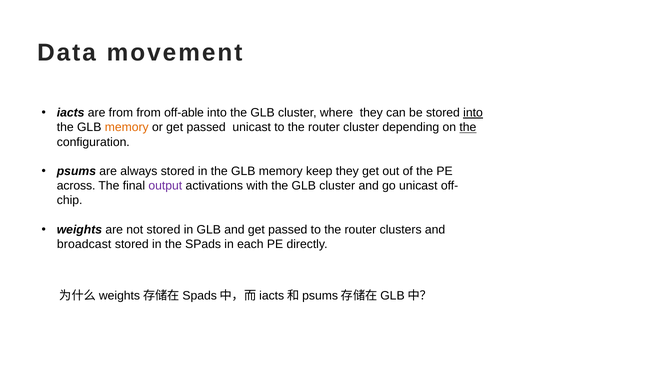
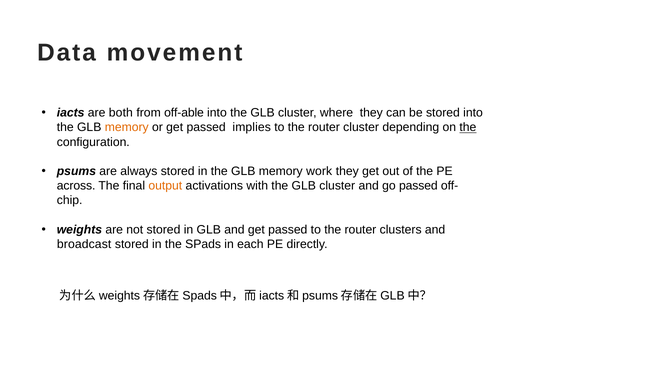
are from: from -> both (121, 113)
into underline: present -> none (473, 113)
passed unicast: unicast -> implies (252, 128)
keep: keep -> work (319, 171)
output colour: purple -> orange (165, 186)
go unicast: unicast -> passed (418, 186)
